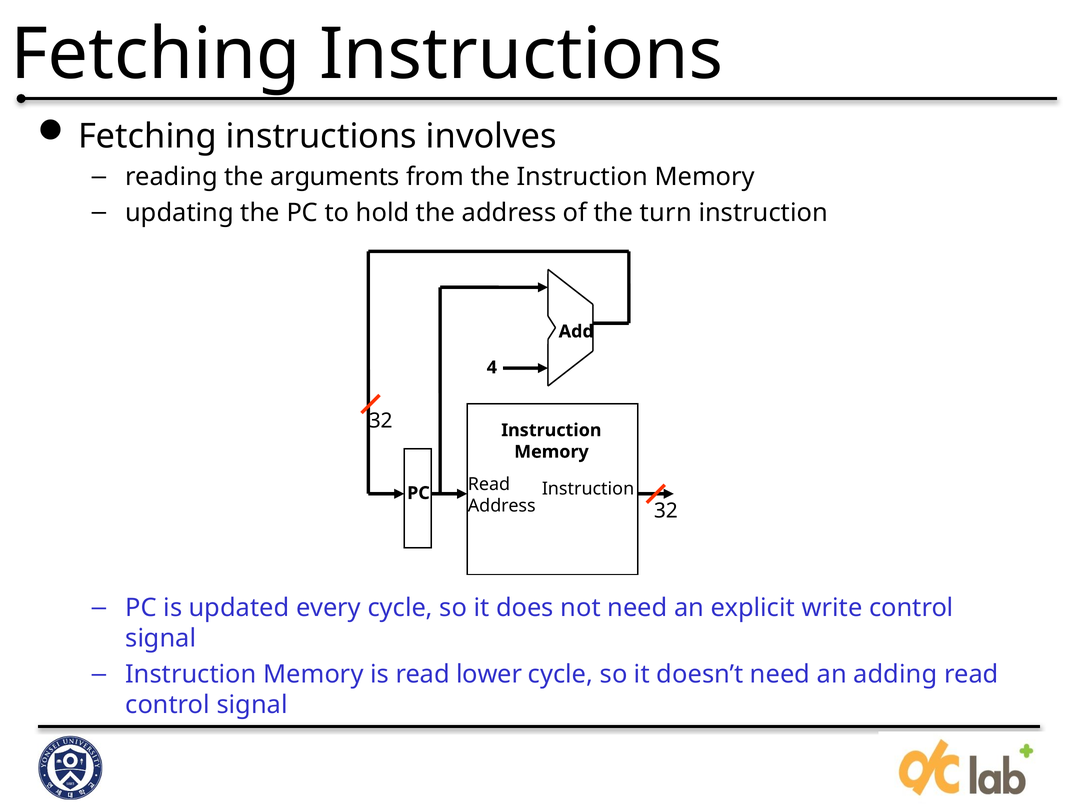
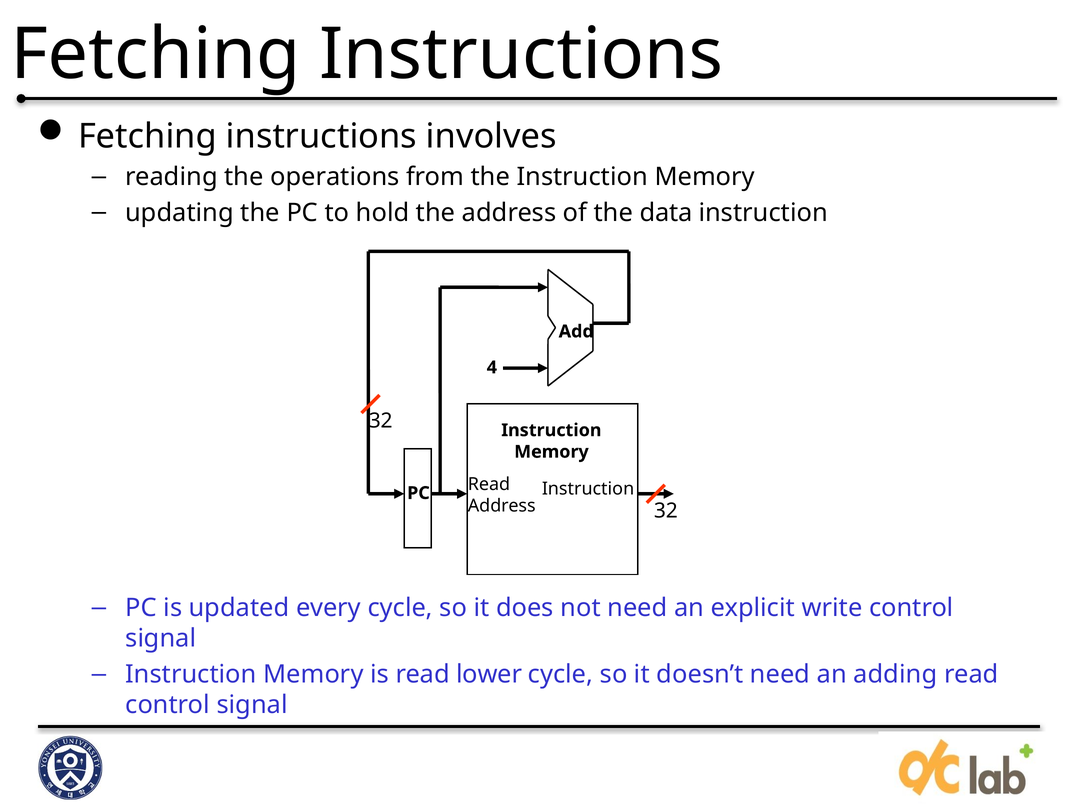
arguments: arguments -> operations (335, 177)
turn: turn -> data (666, 213)
